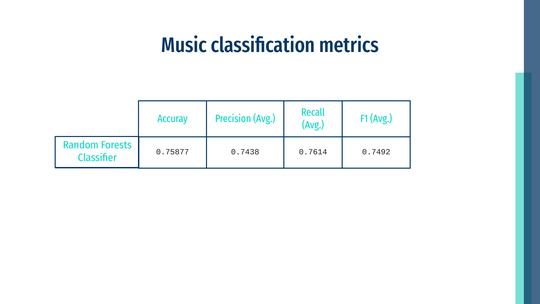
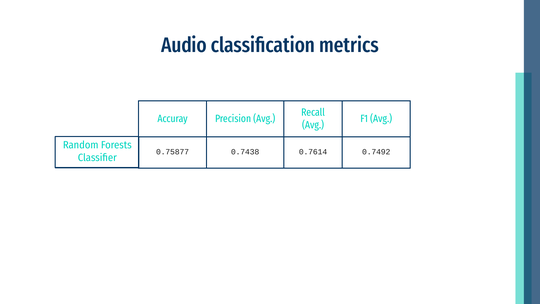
Music: Music -> Audio (184, 45)
